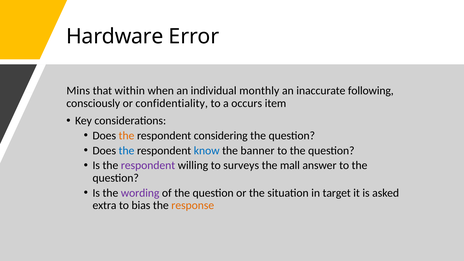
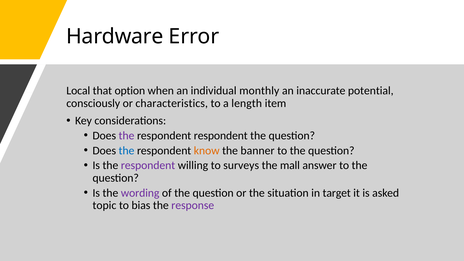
Mins: Mins -> Local (78, 91)
within: within -> option (130, 91)
following: following -> potential (371, 91)
confidentiality: confidentiality -> characteristics (172, 103)
occurs: occurs -> length (247, 103)
the colour: orange -> purple (127, 136)
respondent considering: considering -> respondent (221, 136)
know colour: blue -> orange (207, 151)
extra: extra -> topic (104, 205)
response colour: orange -> purple (193, 205)
